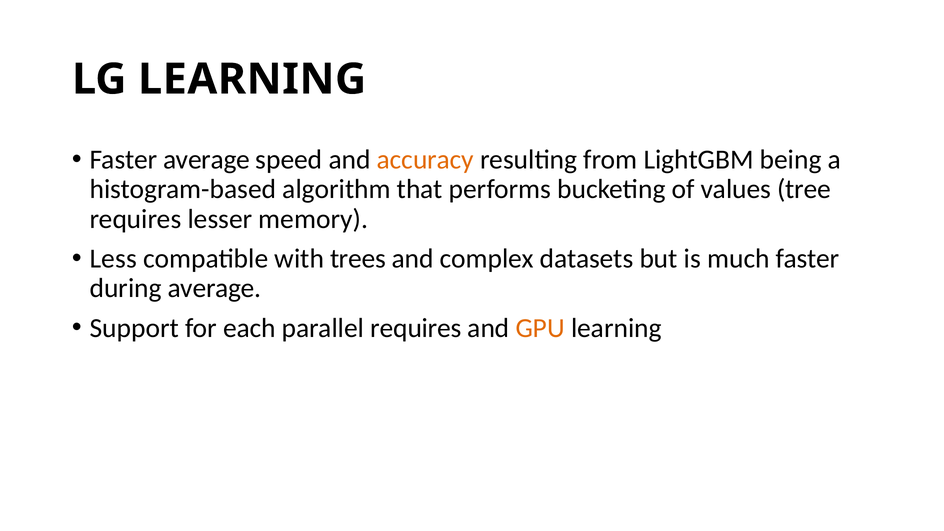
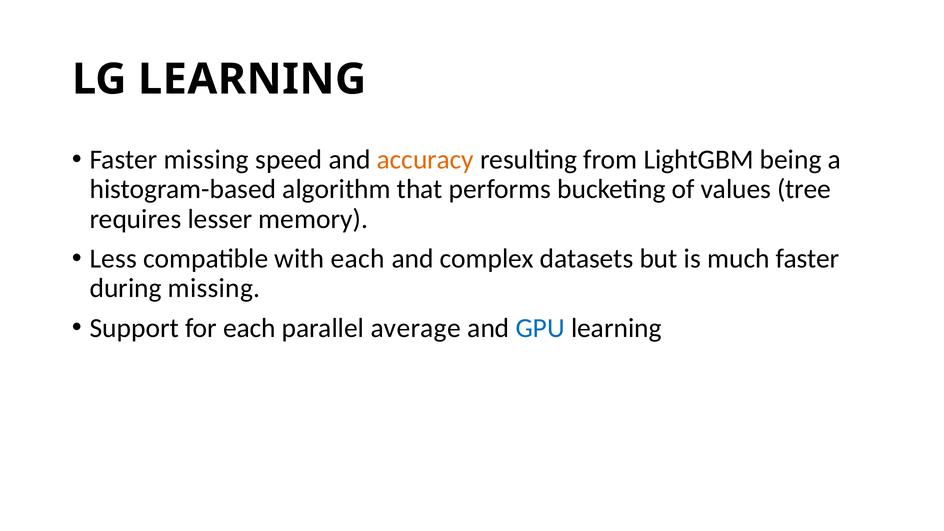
Faster average: average -> missing (206, 160)
with trees: trees -> each (358, 259)
during average: average -> missing (214, 288)
parallel requires: requires -> average (416, 328)
GPU colour: orange -> blue (540, 328)
